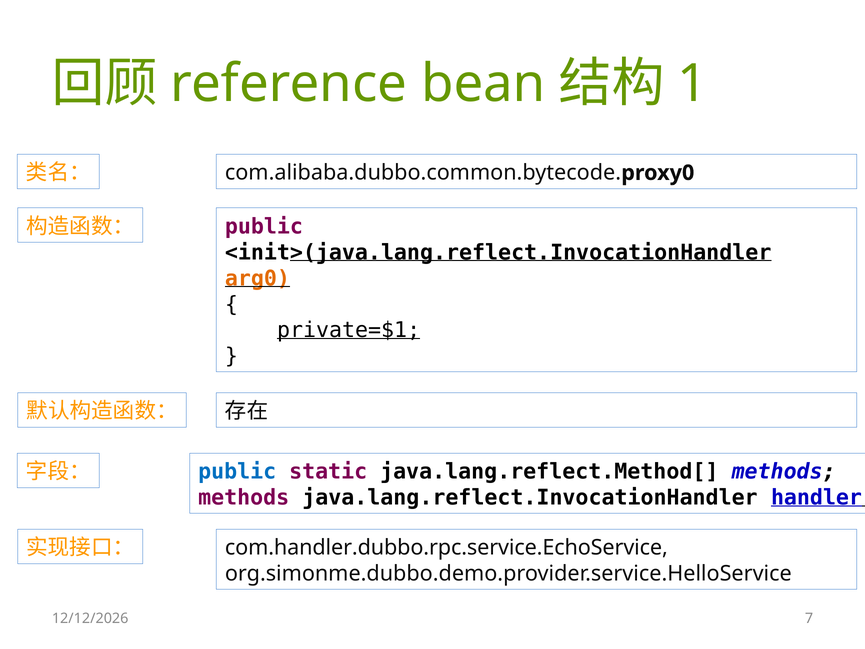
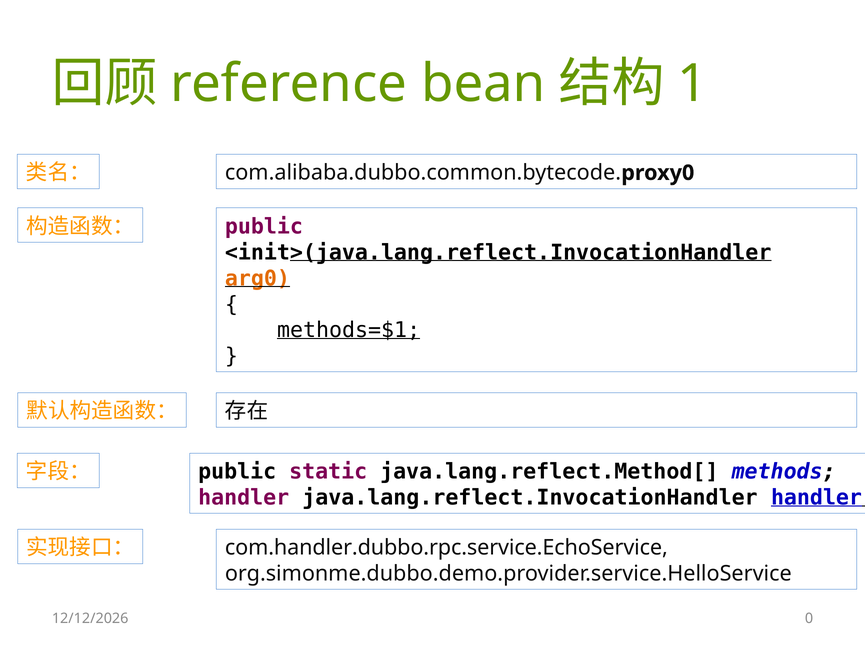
private=$1: private=$1 -> methods=$1 (349, 330)
public colour: blue -> black (237, 472)
methods: methods -> handler (244, 498)
7: 7 -> 0 (809, 618)
